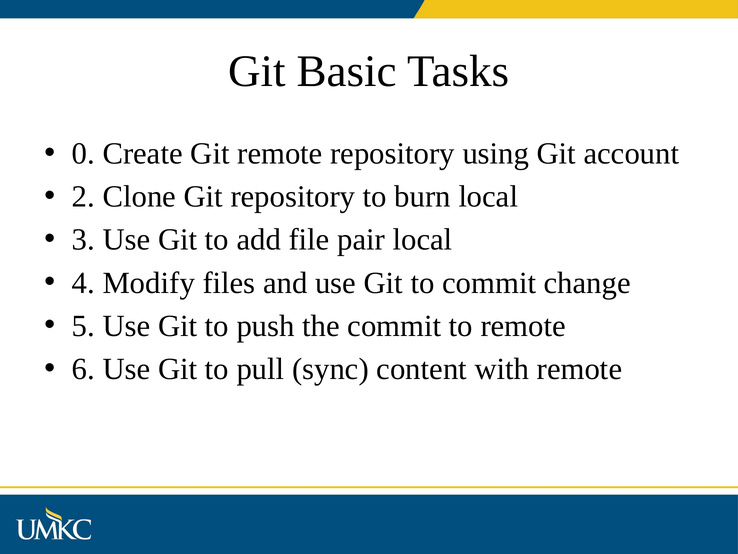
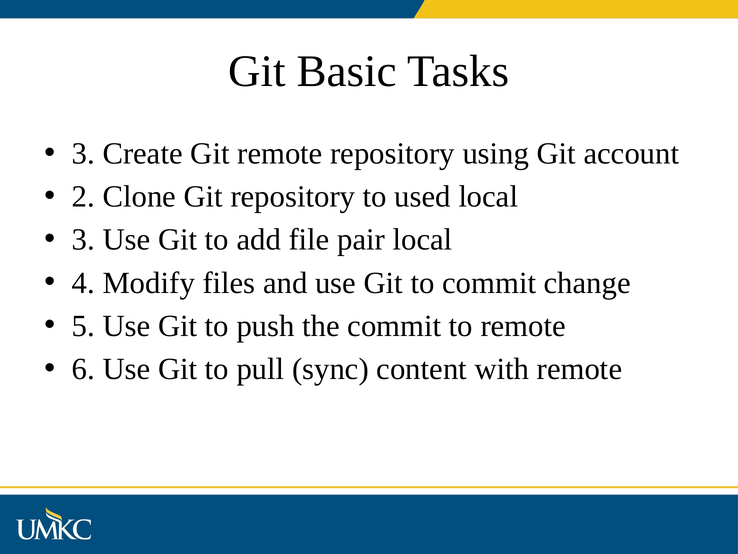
0: 0 -> 3 (83, 153)
burn: burn -> used (423, 196)
